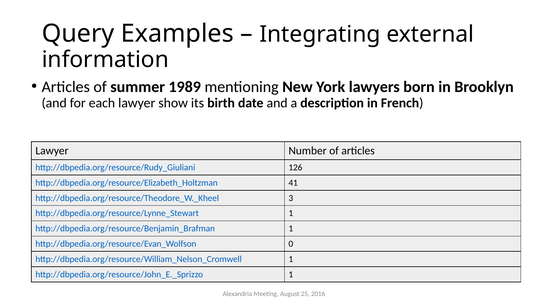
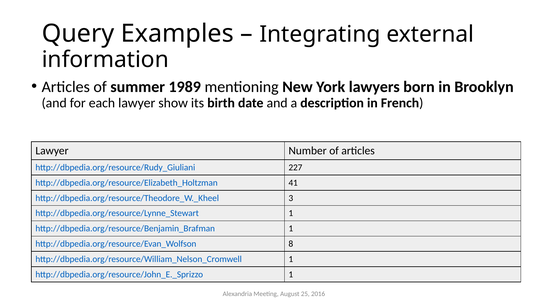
126: 126 -> 227 (295, 168)
0: 0 -> 8 (291, 244)
